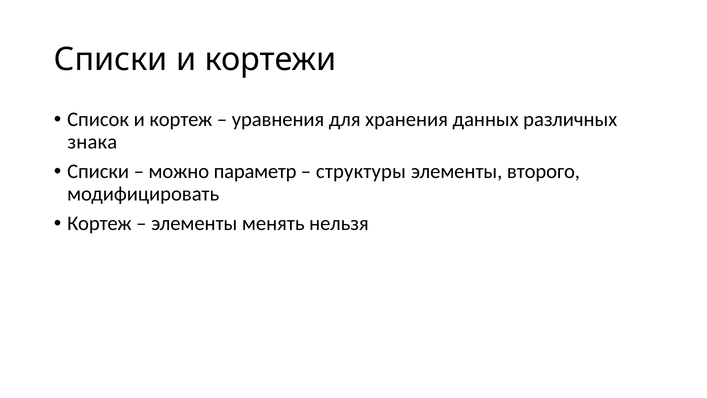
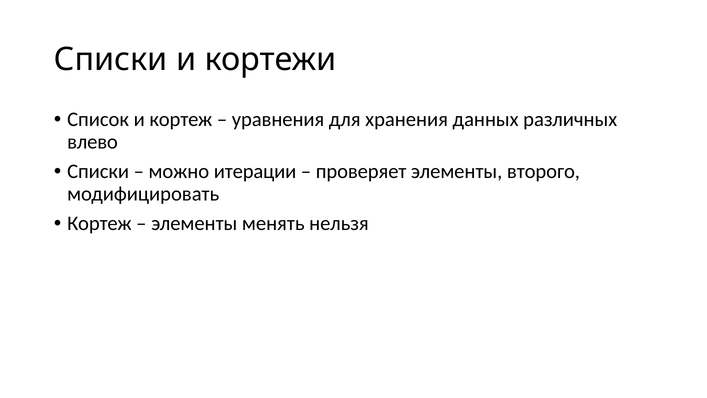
знака: знака -> влево (93, 142)
параметр: параметр -> итерации (255, 171)
структуры: структуры -> проверяет (361, 171)
